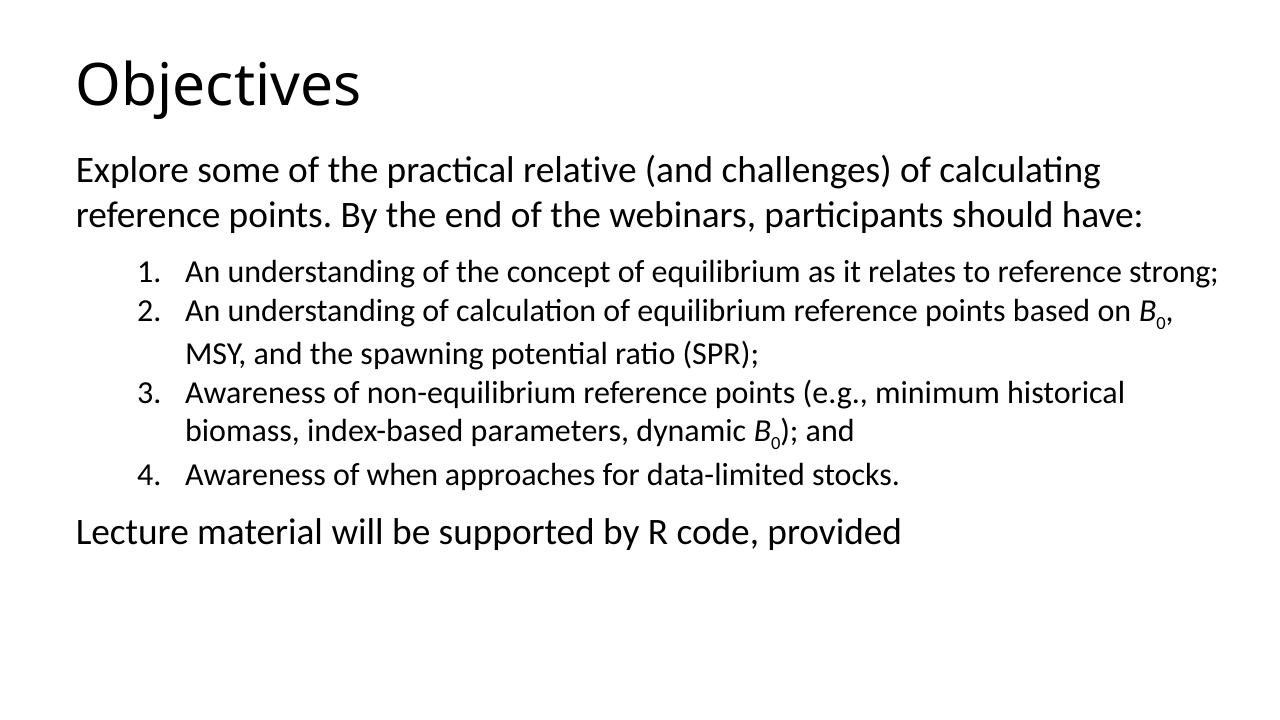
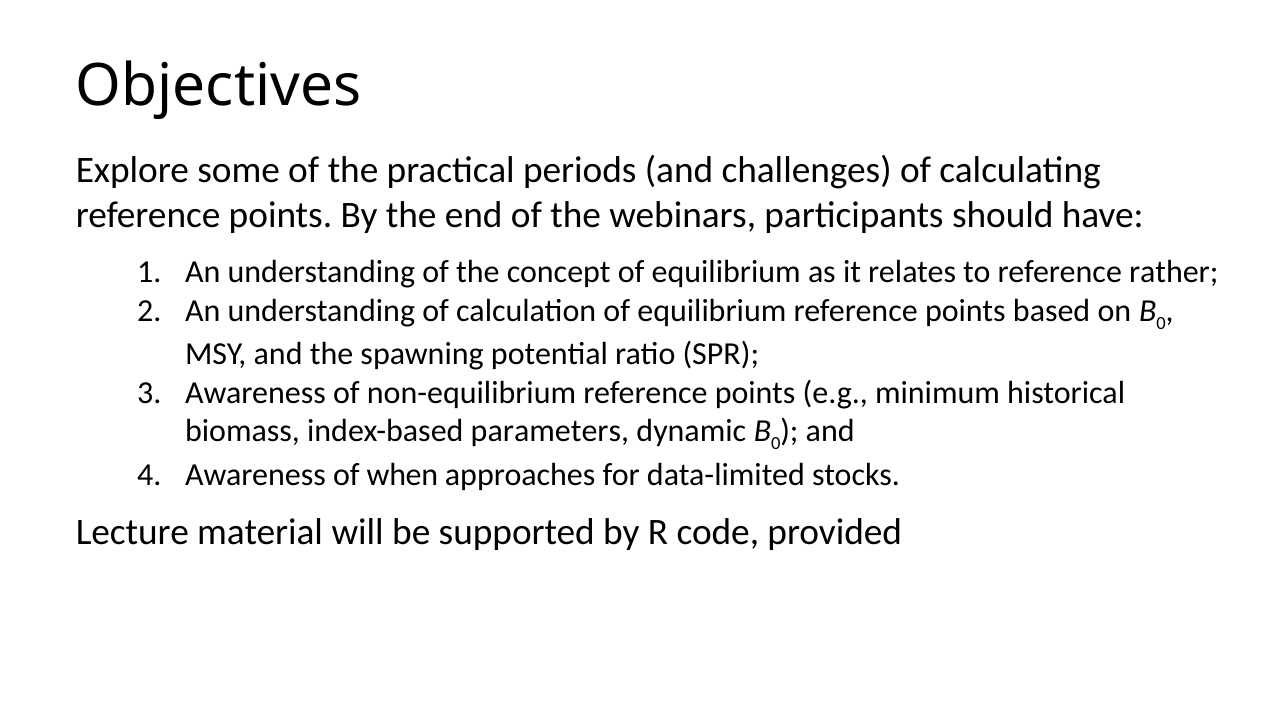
relative: relative -> periods (580, 170)
strong: strong -> rather (1174, 272)
